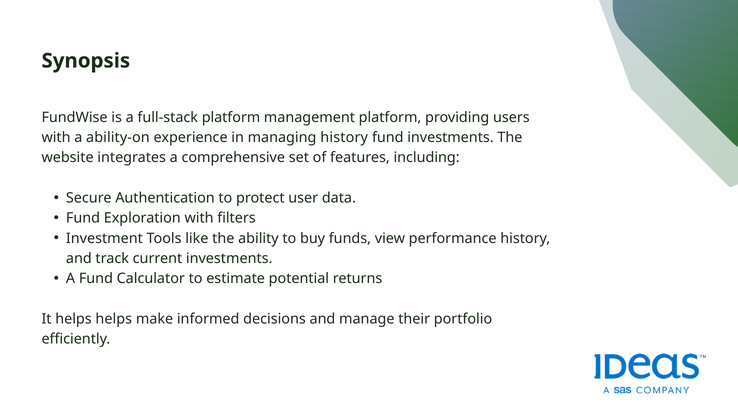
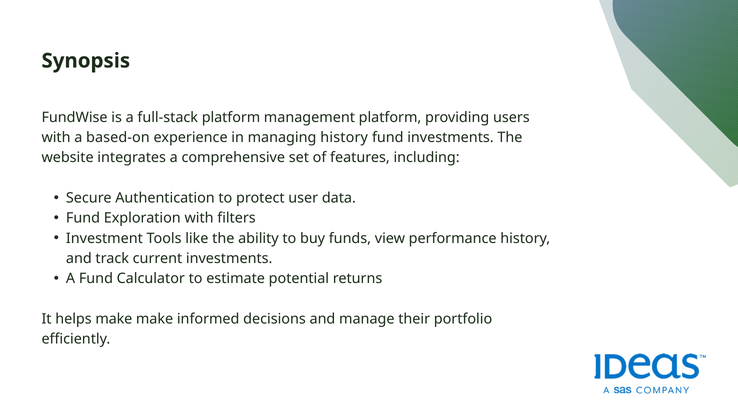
ability-on: ability-on -> based-on (118, 138)
helps helps: helps -> make (114, 319)
